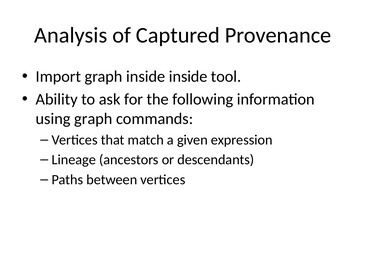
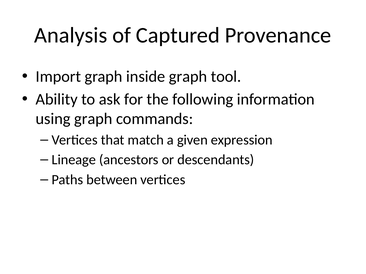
inside inside: inside -> graph (188, 77)
